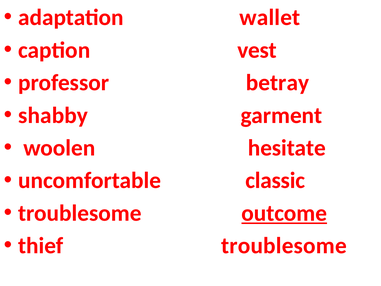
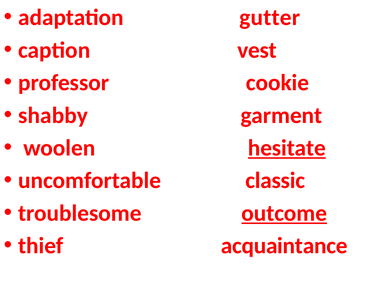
wallet: wallet -> gutter (270, 18)
betray: betray -> cookie (277, 83)
hesitate underline: none -> present (287, 148)
thief troublesome: troublesome -> acquaintance (284, 246)
